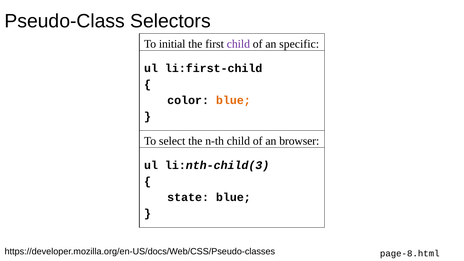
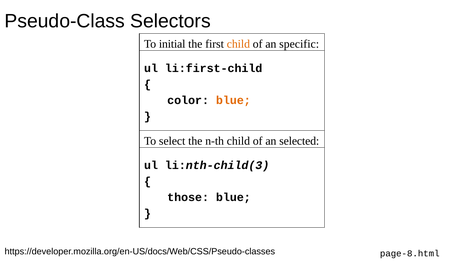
child colour: purple -> orange (238, 44)
browser: browser -> selected (299, 141)
state: state -> those (188, 197)
